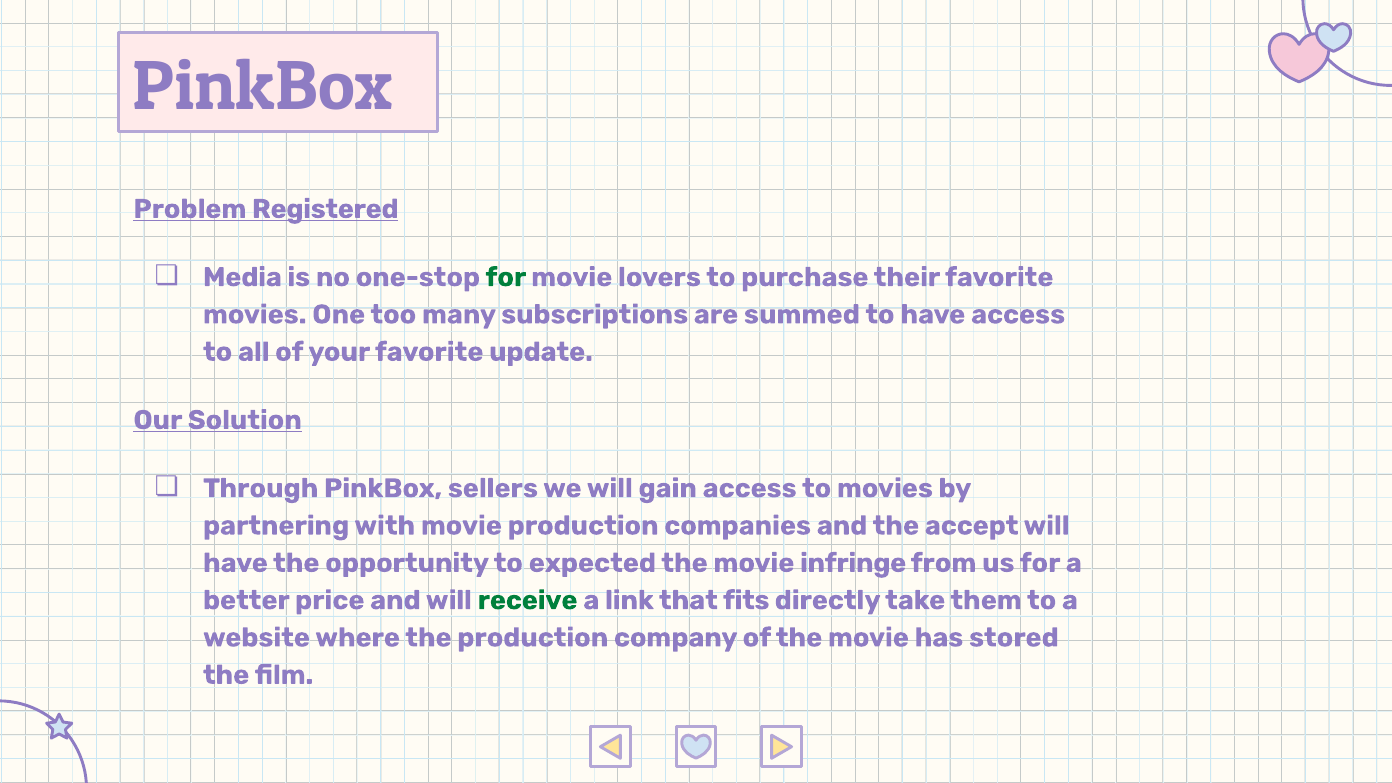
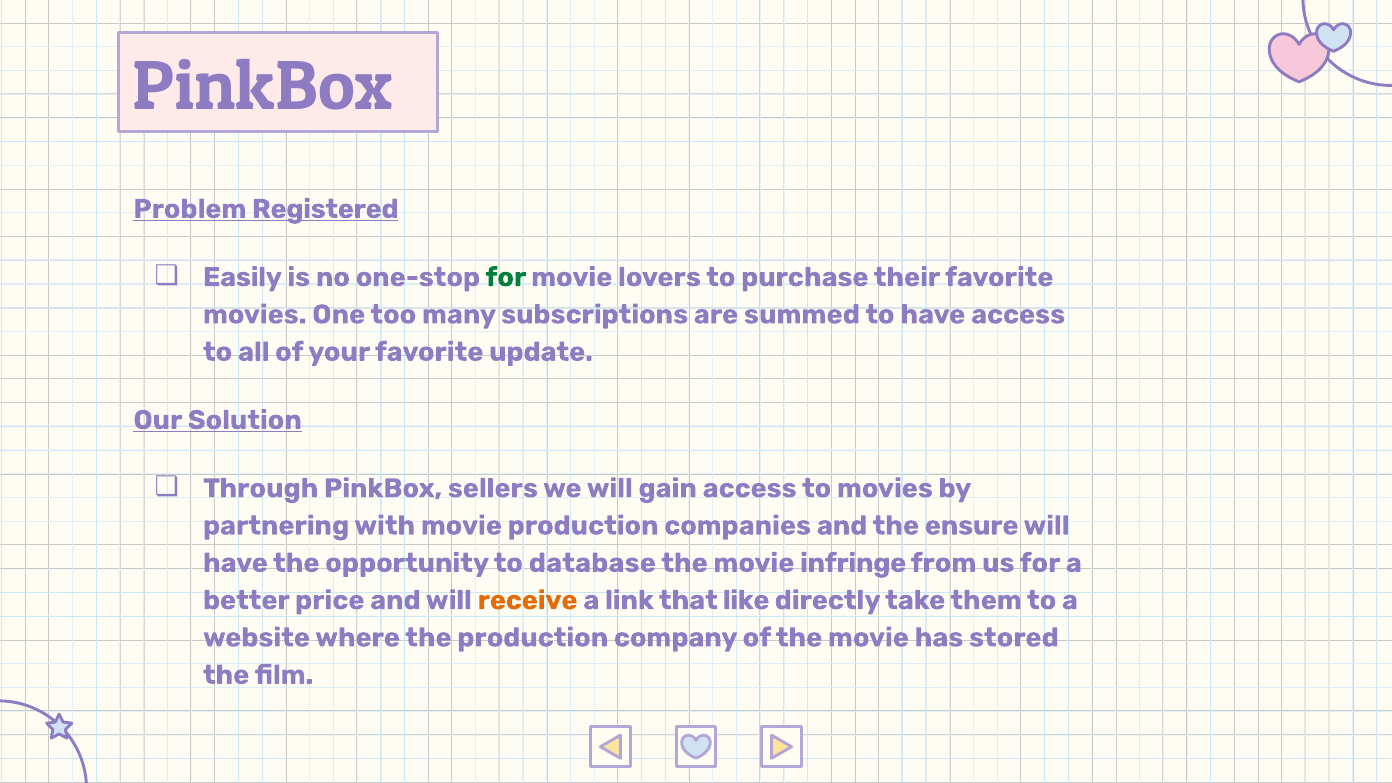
Media: Media -> Easily (242, 277)
accept: accept -> ensure (972, 526)
expected: expected -> database (592, 563)
receive colour: green -> orange (528, 600)
fits: fits -> like (746, 600)
